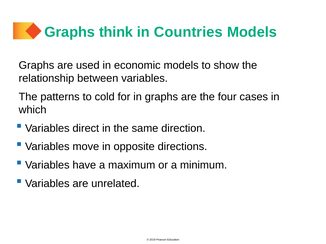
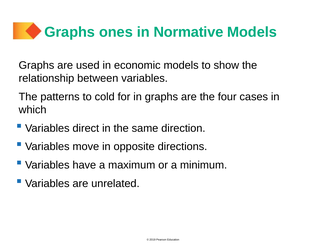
think: think -> ones (116, 32)
Countries: Countries -> Normative (188, 32)
